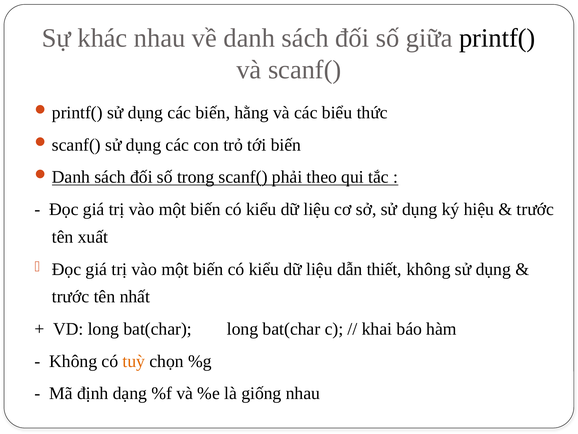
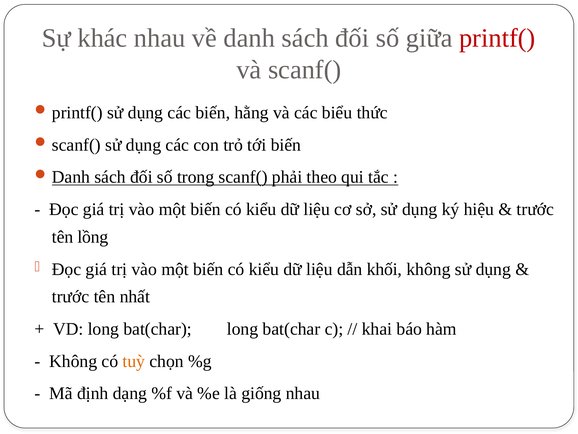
printf( colour: black -> red (497, 38)
xuất: xuất -> lồng (93, 237)
thiết: thiết -> khối (384, 269)
